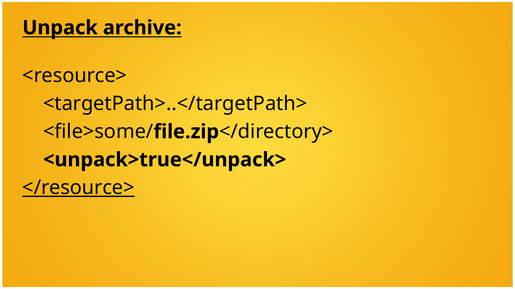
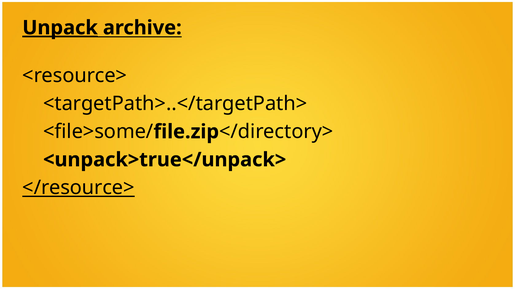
Unpack underline: none -> present (60, 28)
